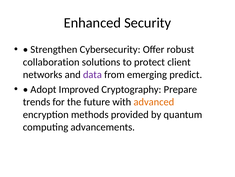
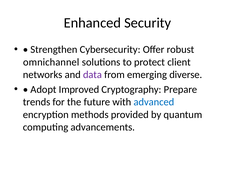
collaboration: collaboration -> omnichannel (51, 62)
predict: predict -> diverse (186, 74)
advanced colour: orange -> blue (154, 102)
